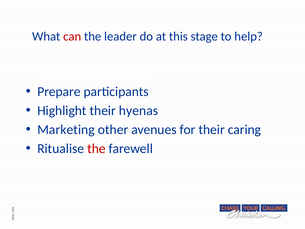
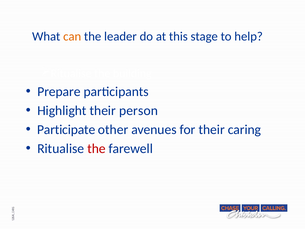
can colour: red -> orange (72, 36)
hyenas: hyenas -> person (138, 110)
Marketing: Marketing -> Participate (66, 129)
